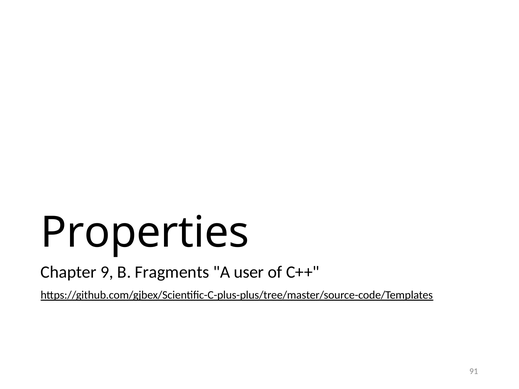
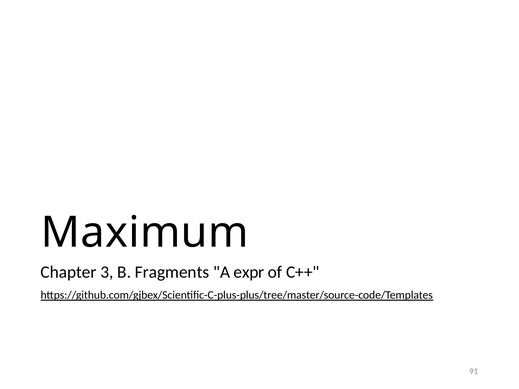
Properties: Properties -> Maximum (145, 233)
9: 9 -> 3 (107, 272)
user: user -> expr (249, 272)
